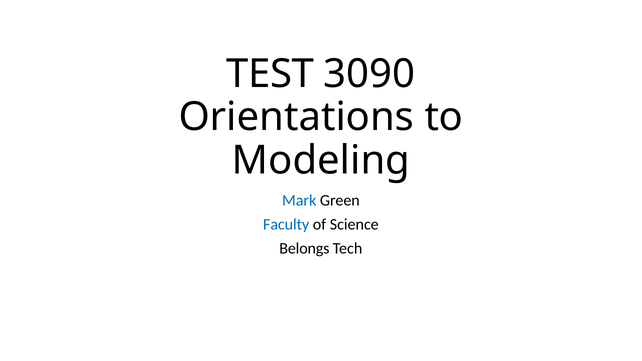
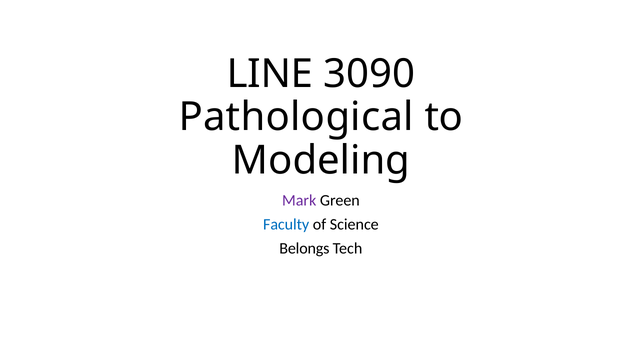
TEST: TEST -> LINE (270, 74)
Orientations: Orientations -> Pathological (296, 117)
Mark colour: blue -> purple (299, 201)
